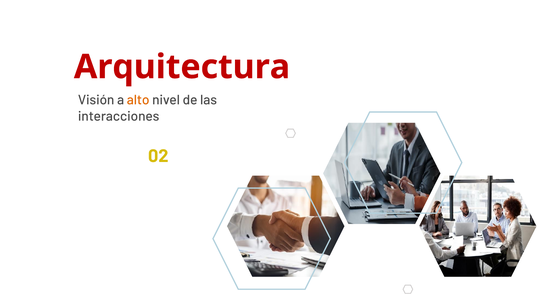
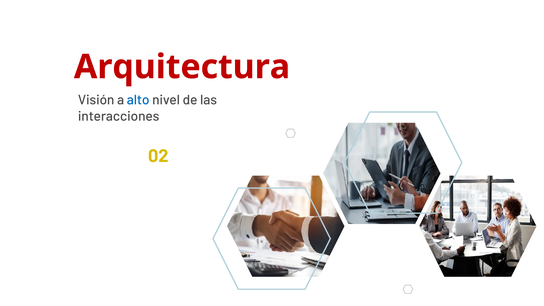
alto colour: orange -> blue (138, 100)
